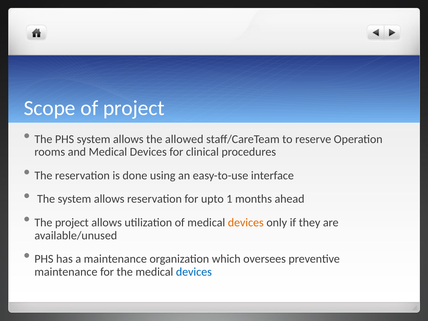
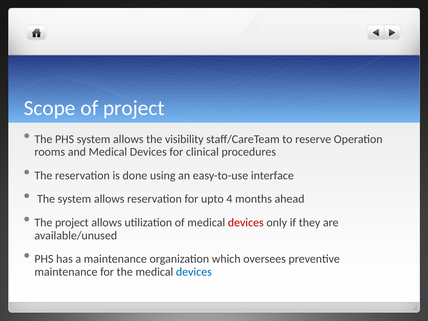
allowed: allowed -> visibility (184, 139)
1: 1 -> 4 (229, 199)
devices colour: orange -> red (246, 223)
